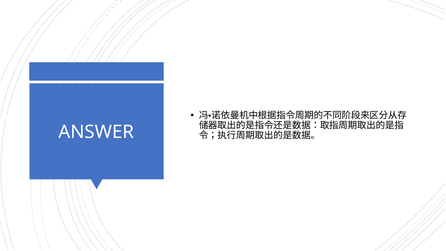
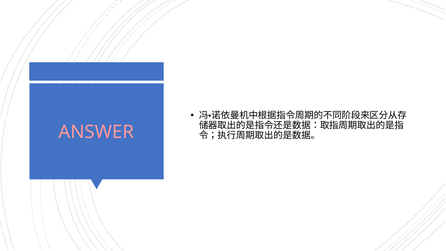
ANSWER colour: white -> pink (96, 132)
